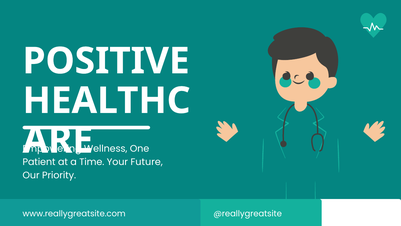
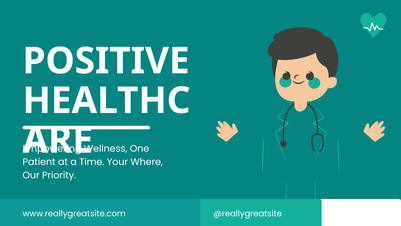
Future: Future -> Where (147, 162)
